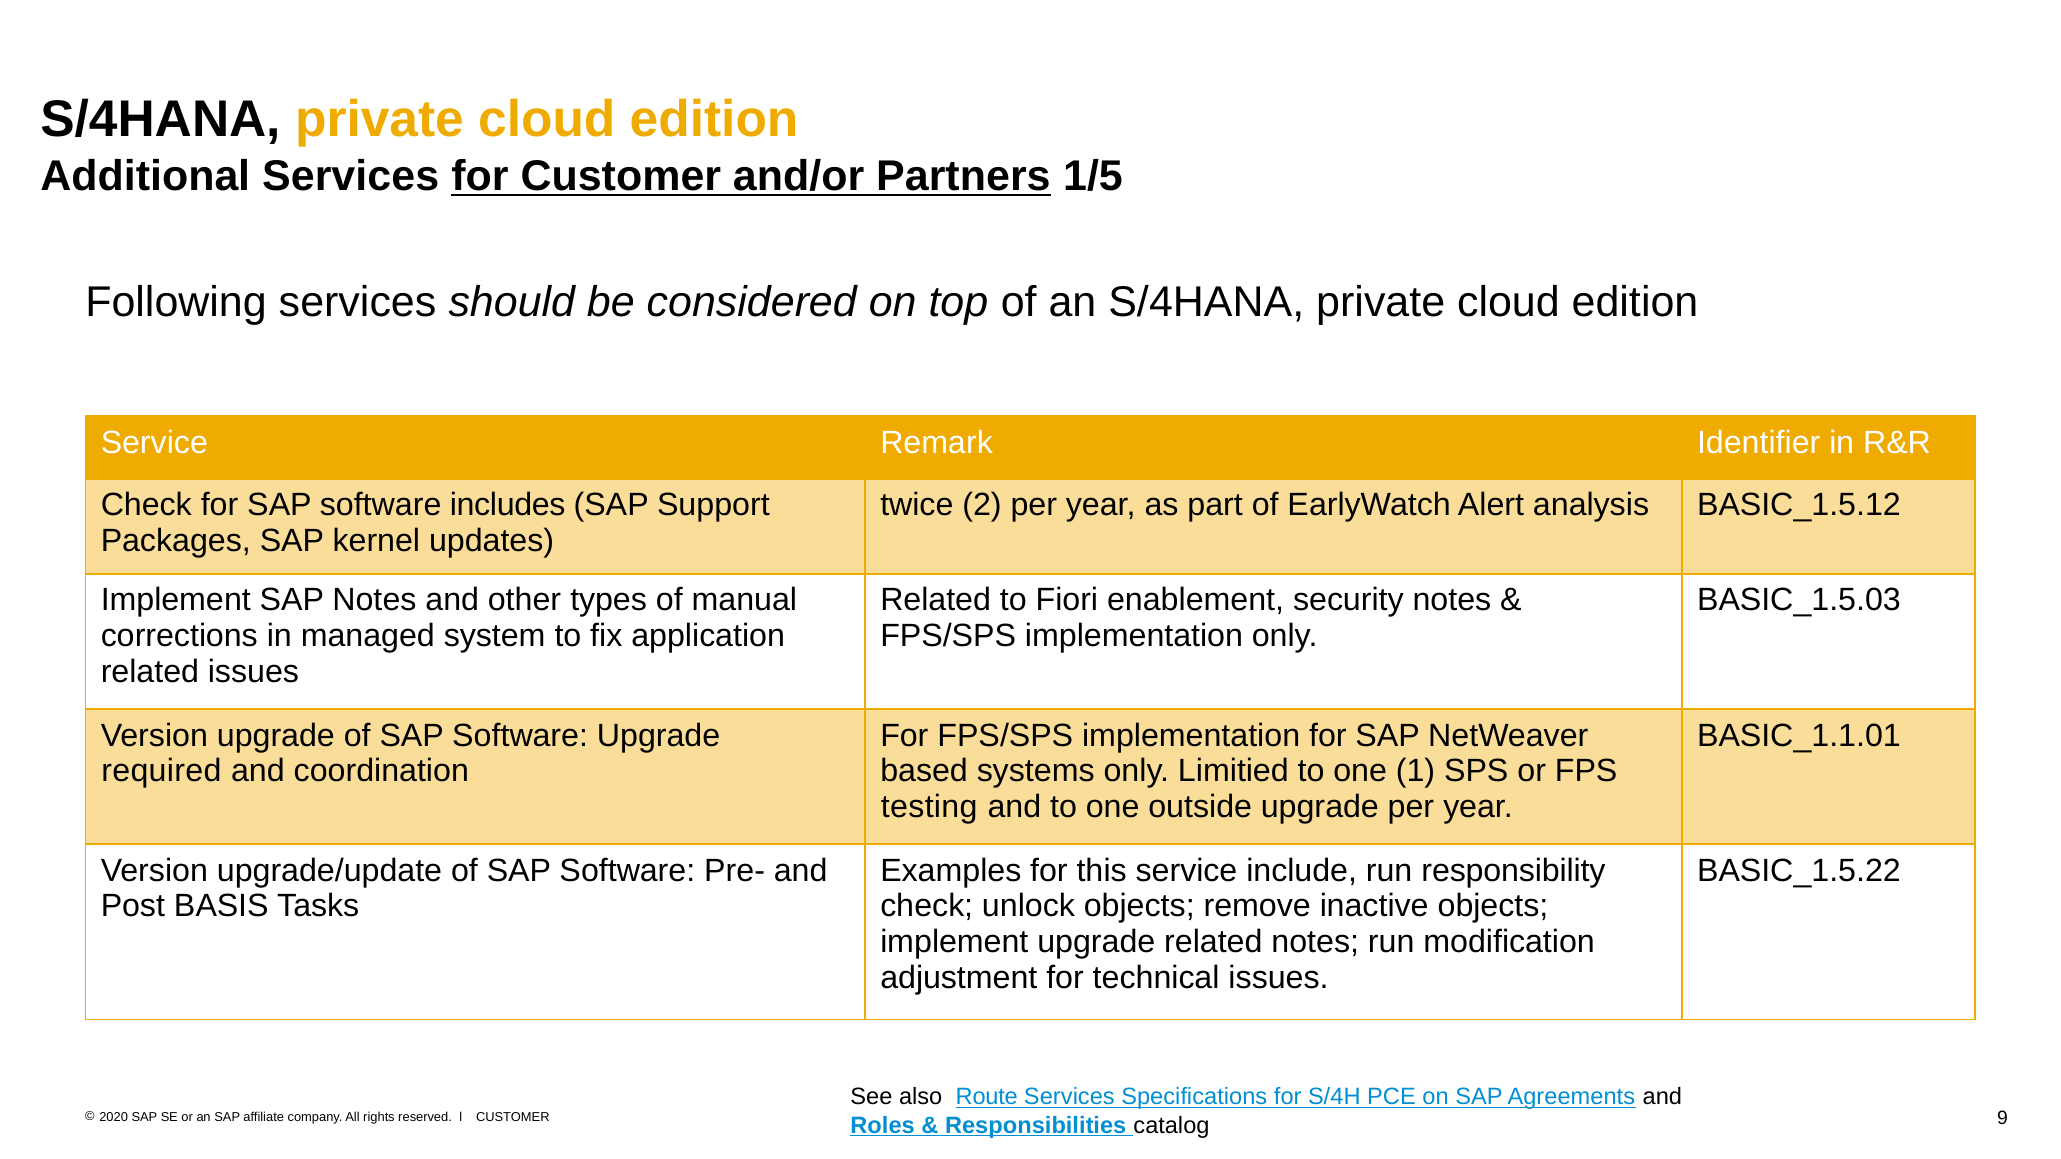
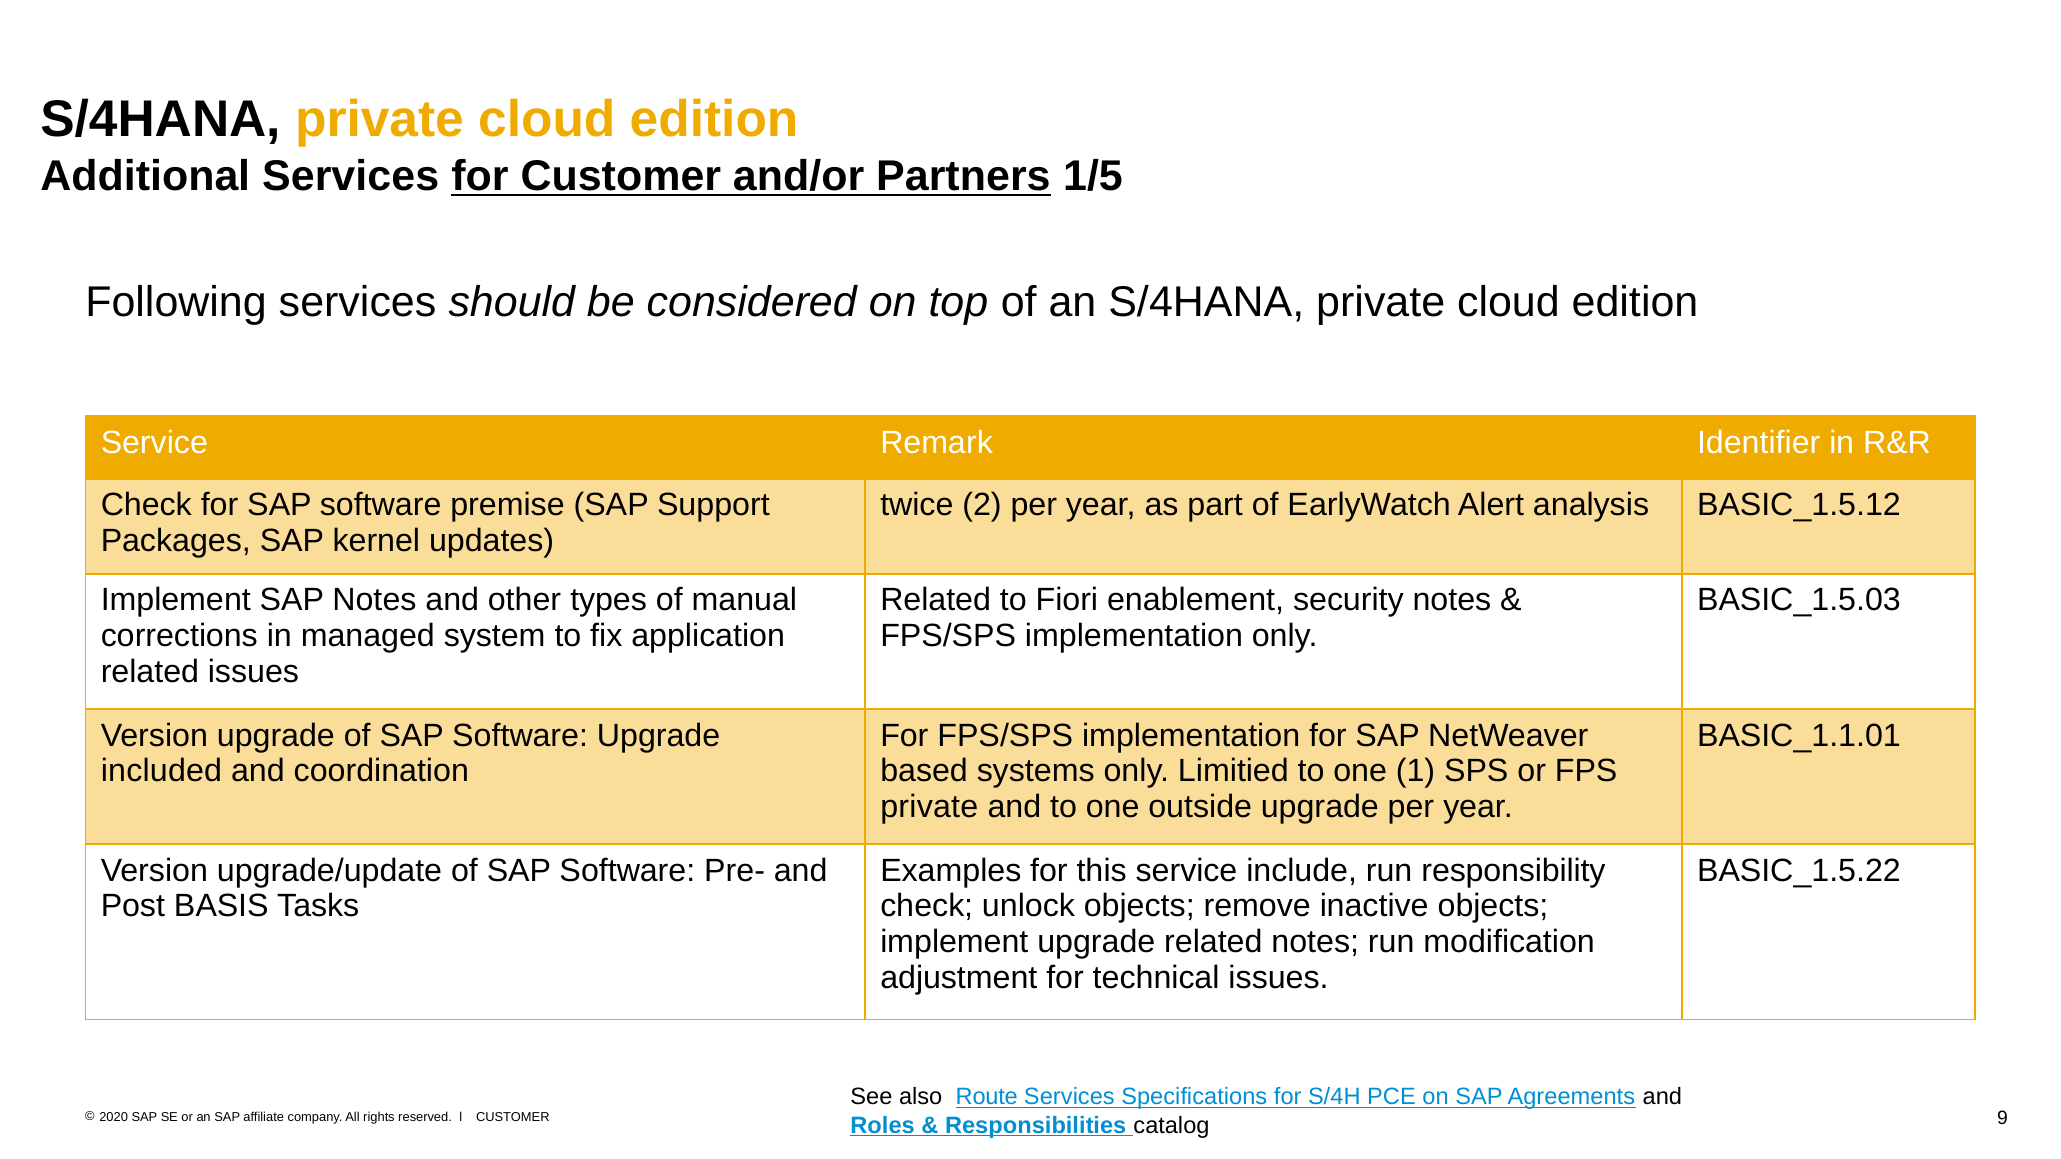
includes: includes -> premise (508, 505)
required: required -> included (161, 771)
testing: testing -> private (929, 807)
